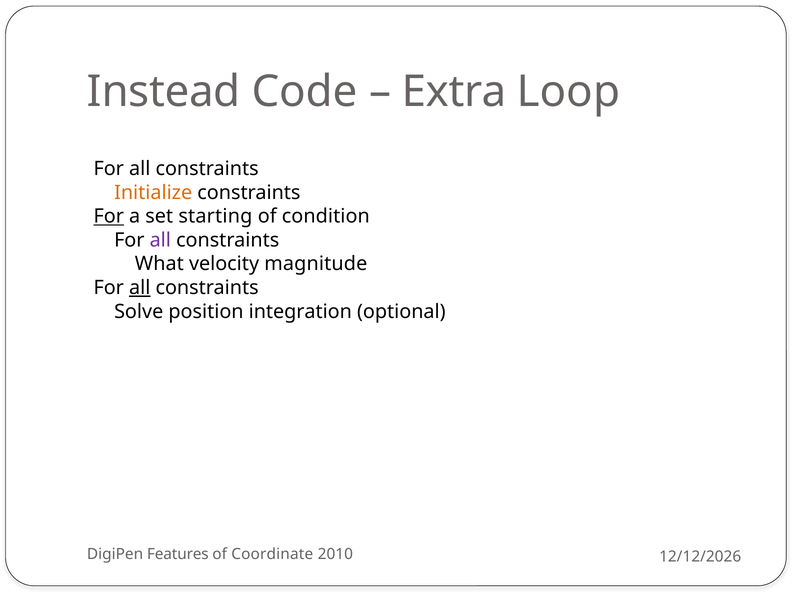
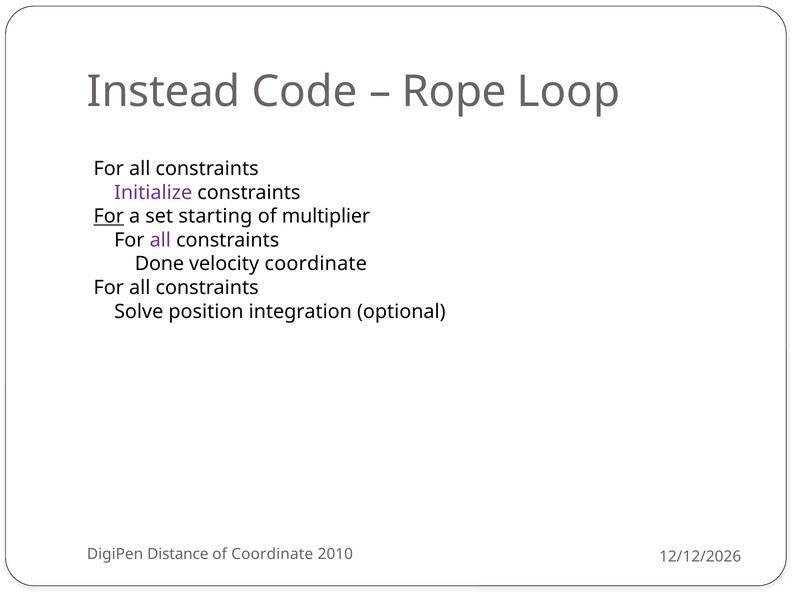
Extra: Extra -> Rope (454, 92)
Initialize colour: orange -> purple (153, 193)
condition: condition -> multiplier (326, 216)
What: What -> Done (159, 264)
velocity magnitude: magnitude -> coordinate (316, 264)
all underline: present -> none (140, 288)
Features: Features -> Distance (178, 554)
